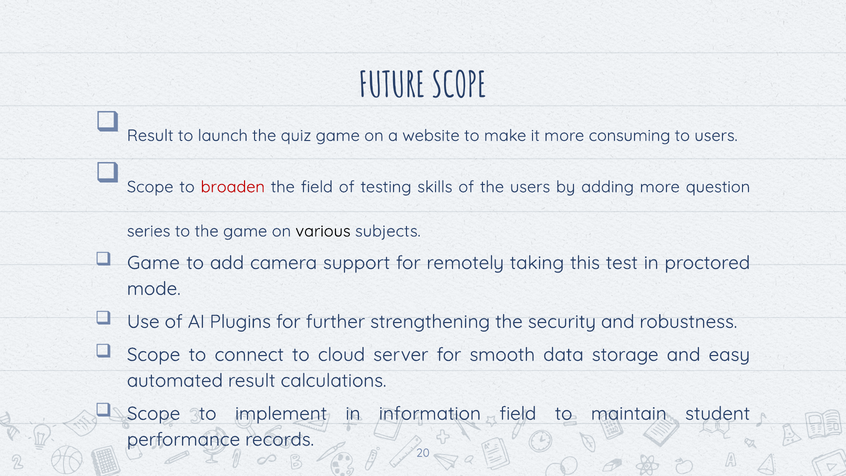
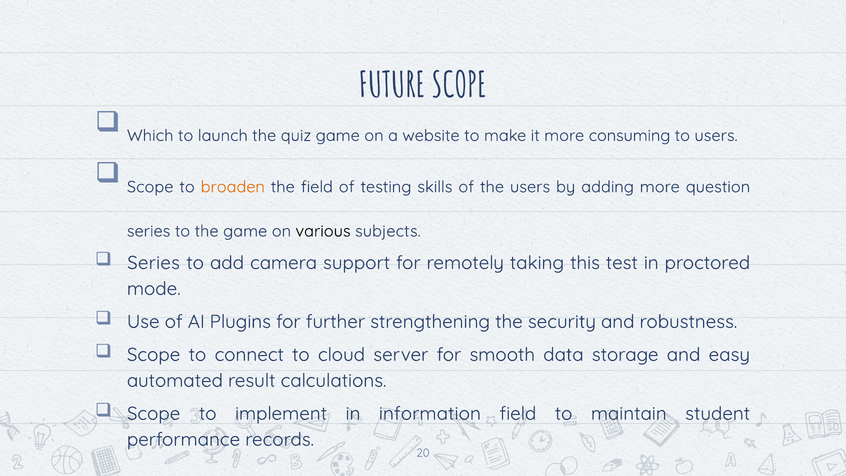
Result: Result -> Which (150, 136)
broaden colour: red -> orange (233, 187)
Game: Game -> Series (154, 263)
